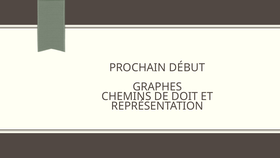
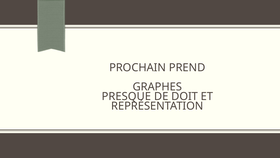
DÉBUT: DÉBUT -> PREND (187, 67)
CHEMINS: CHEMINS -> PRESQUE (126, 96)
